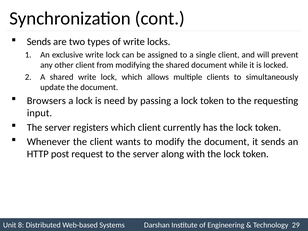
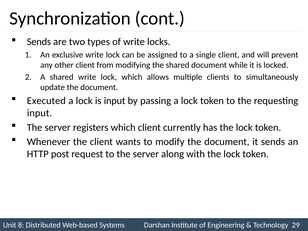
Browsers: Browsers -> Executed (46, 101)
is need: need -> input (115, 101)
